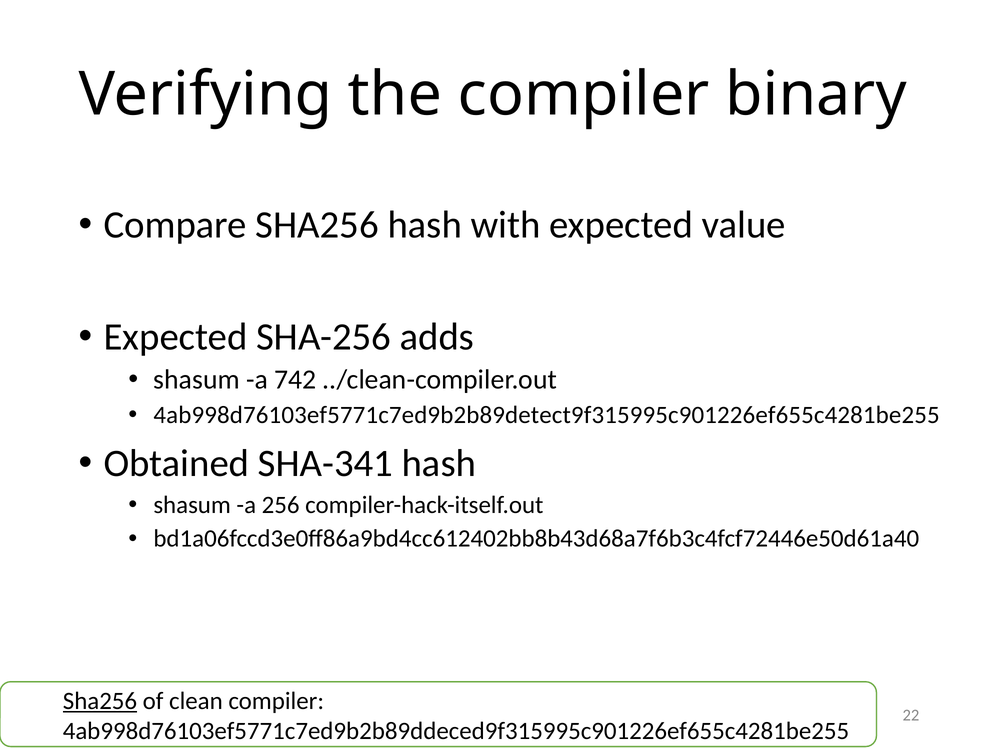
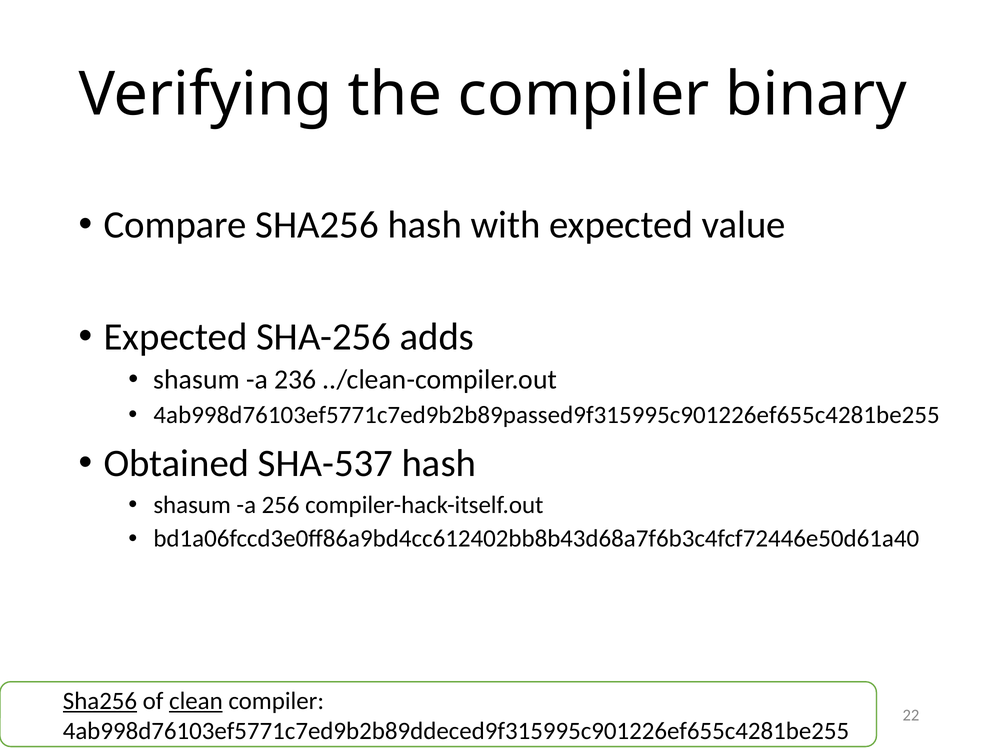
742: 742 -> 236 (295, 379)
4ab998d76103ef5771c7ed9b2b89detect9f315995c901226ef655c4281be255: 4ab998d76103ef5771c7ed9b2b89detect9f315995c901226ef655c4281be255 -> 4ab998d76103ef5771c7ed9b2b89passed9f315995c901226ef655c4281be255 (547, 415)
SHA-341: SHA-341 -> SHA-537 (325, 463)
clean underline: none -> present (196, 700)
